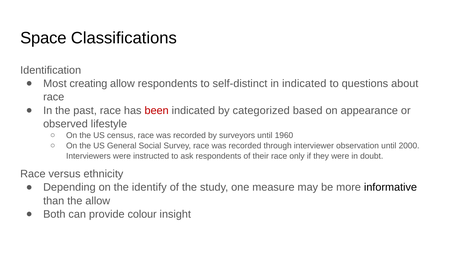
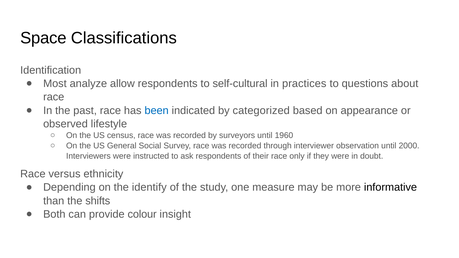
creating: creating -> analyze (88, 84)
self-distinct: self-distinct -> self-cultural (240, 84)
in indicated: indicated -> practices (304, 84)
been colour: red -> blue (157, 111)
the allow: allow -> shifts (98, 201)
